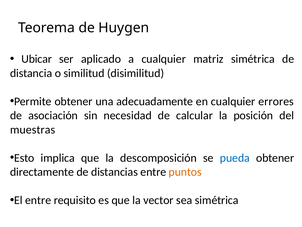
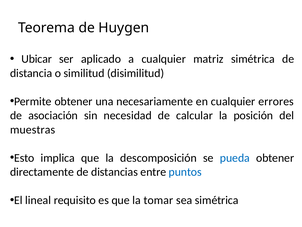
adecuadamente: adecuadamente -> necesariamente (155, 101)
puntos colour: orange -> blue (185, 172)
El entre: entre -> lineal (38, 200)
vector: vector -> tomar (158, 200)
